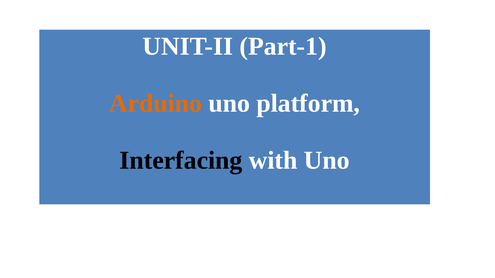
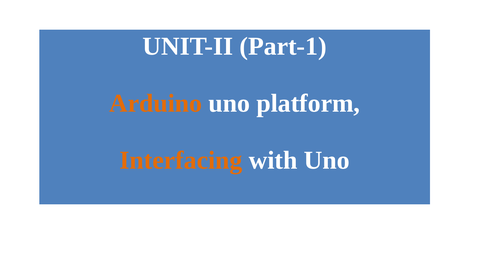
Interfacing colour: black -> orange (181, 161)
